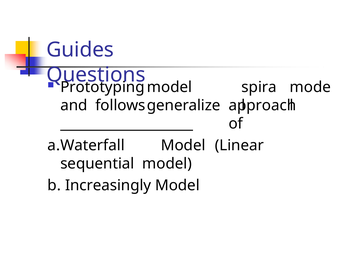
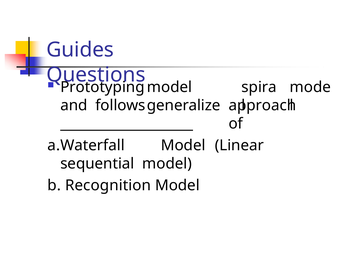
Increasingly: Increasingly -> Recognition (108, 185)
